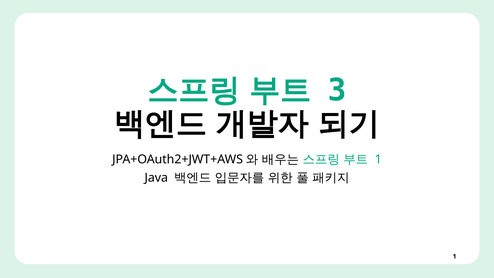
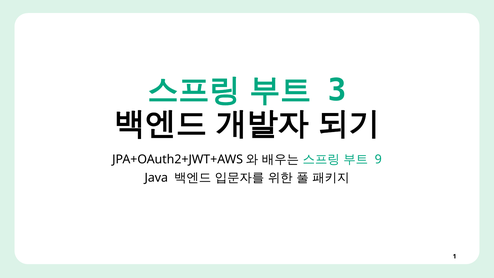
1: 1 -> 9 (378, 159)
